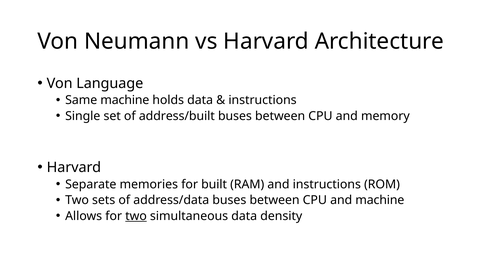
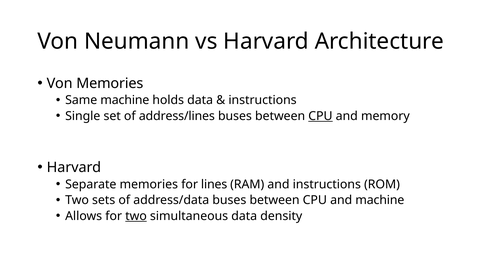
Von Language: Language -> Memories (110, 83)
address/built: address/built -> address/lines (177, 116)
CPU underline: none -> present (320, 116)
built: built -> lines (214, 184)
